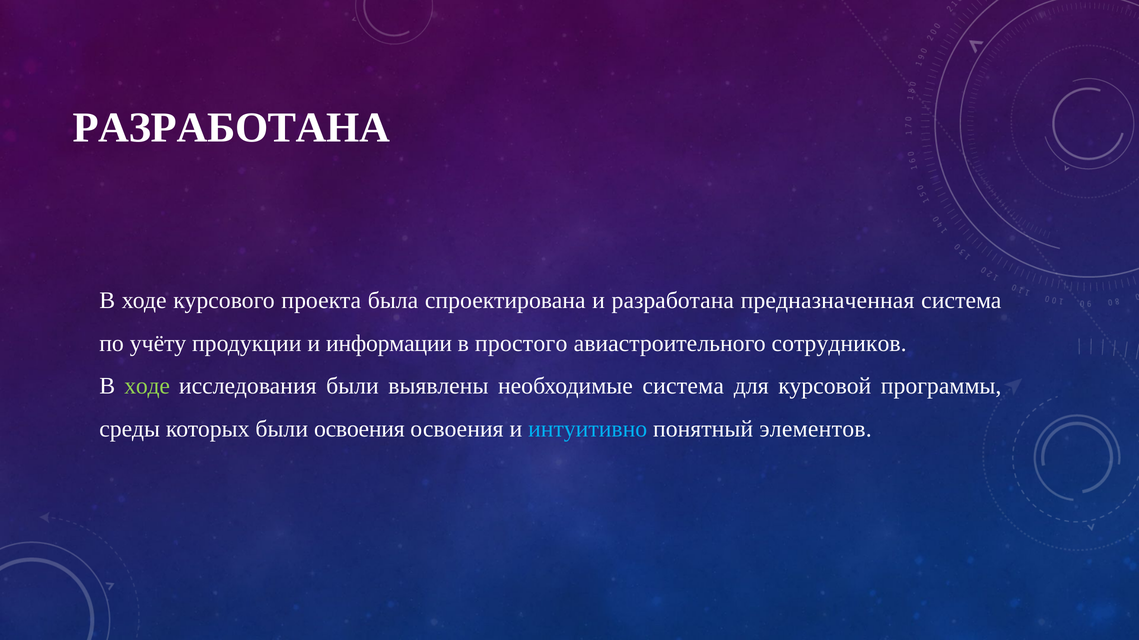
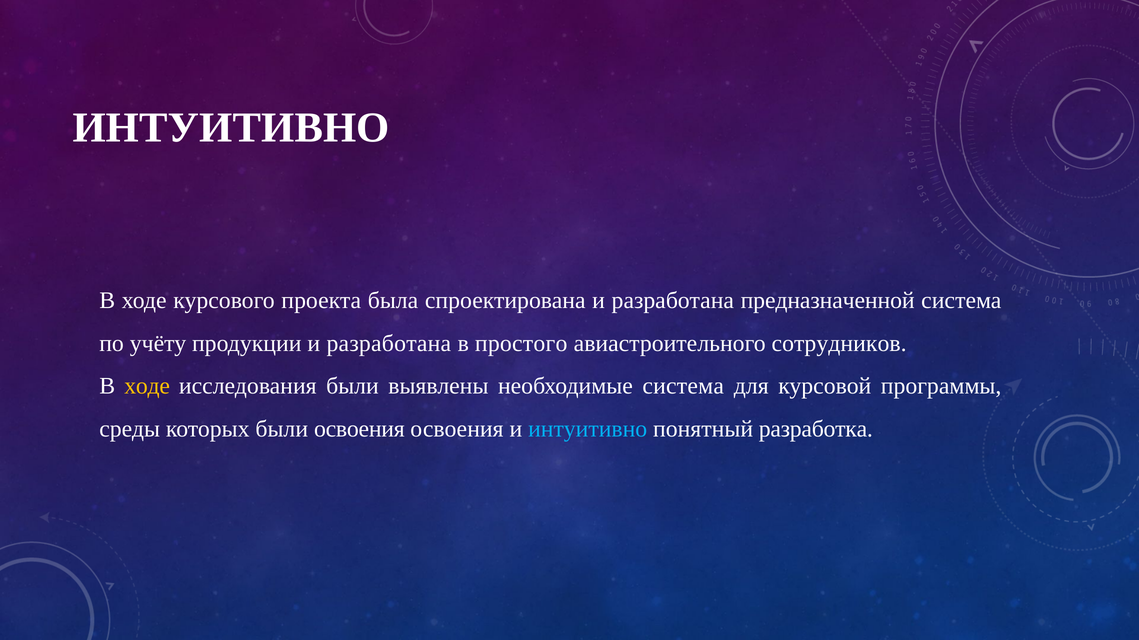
РАЗРАБОТАНА: РАЗРАБОТАНА -> ИНТУИТИВНО (231, 128)
предназначенная: предназначенная -> предназначенной (828, 301)
продукции и информации: информации -> разработана (389, 344)
ходе colour: light green -> yellow (147, 386)
элементов: элементов -> разработка (816, 429)
